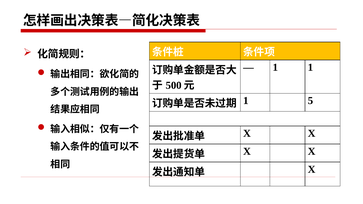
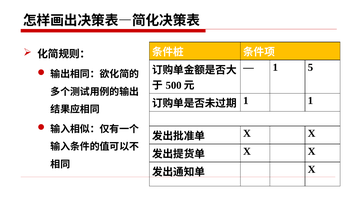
1 1: 1 -> 5 (310, 67)
1 5: 5 -> 1 (310, 101)
